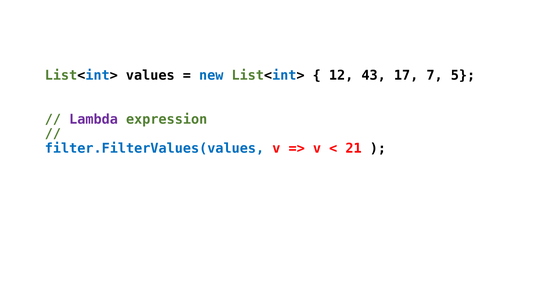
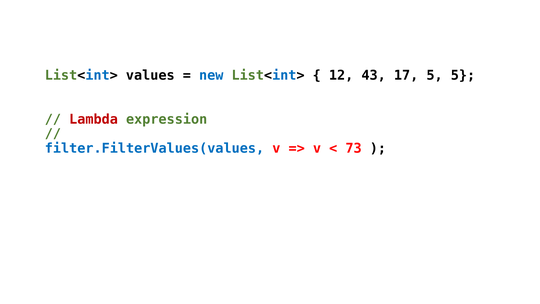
17 7: 7 -> 5 (435, 75)
Lambda colour: purple -> red (94, 119)
21: 21 -> 73 (354, 148)
